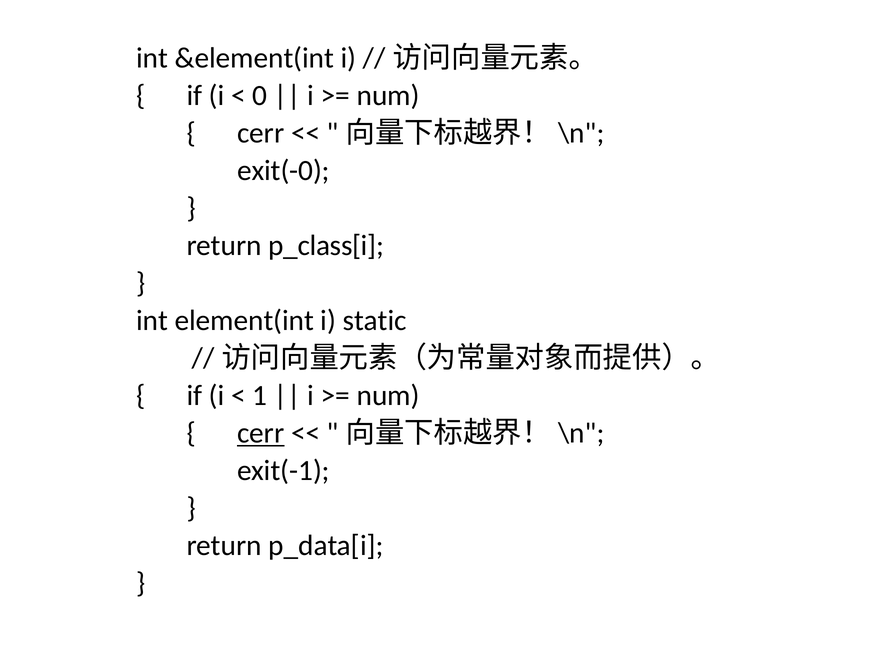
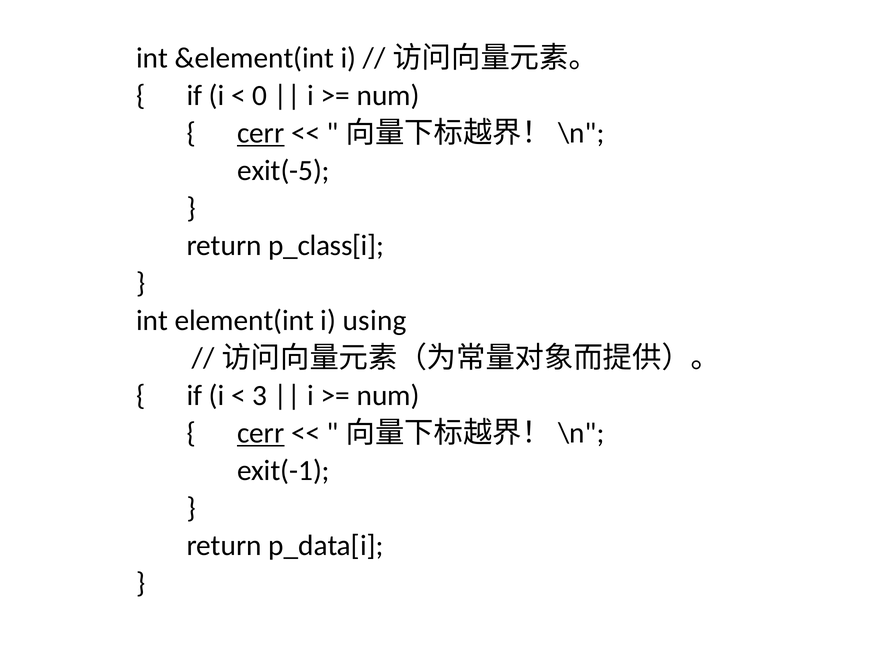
cerr underline: none -> present (261, 133)
exit(-0: exit(-0 -> exit(-5 (283, 171)
static: static -> using (375, 321)
1: 1 -> 3 (260, 396)
